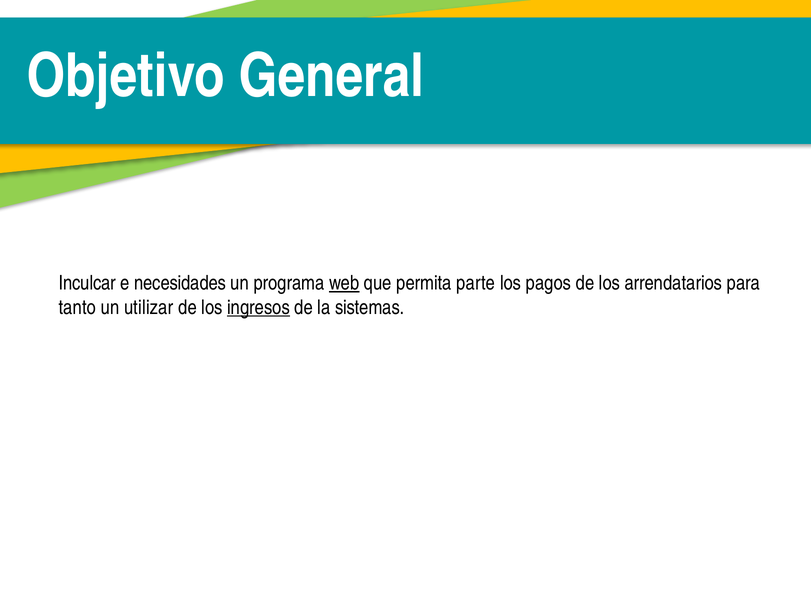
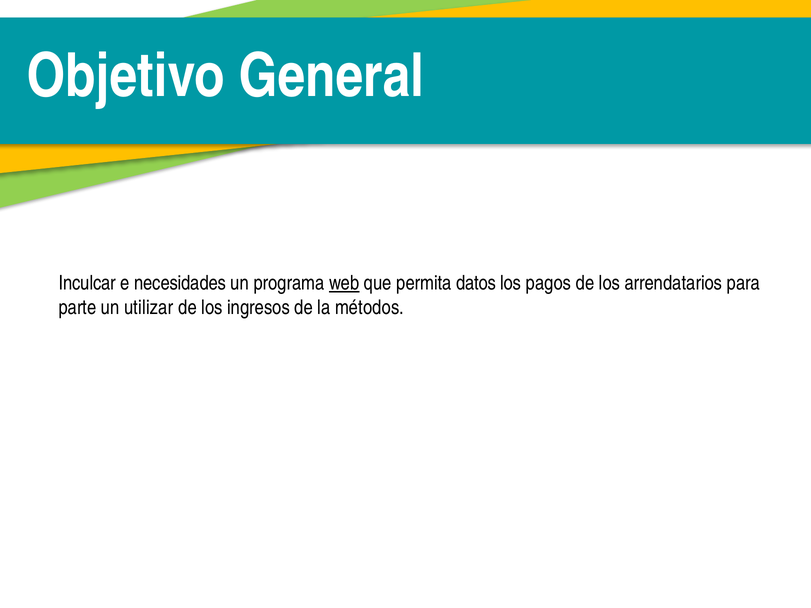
parte: parte -> datos (476, 283)
tanto: tanto -> parte (77, 307)
ingresos underline: present -> none (259, 307)
sistemas: sistemas -> métodos (370, 307)
